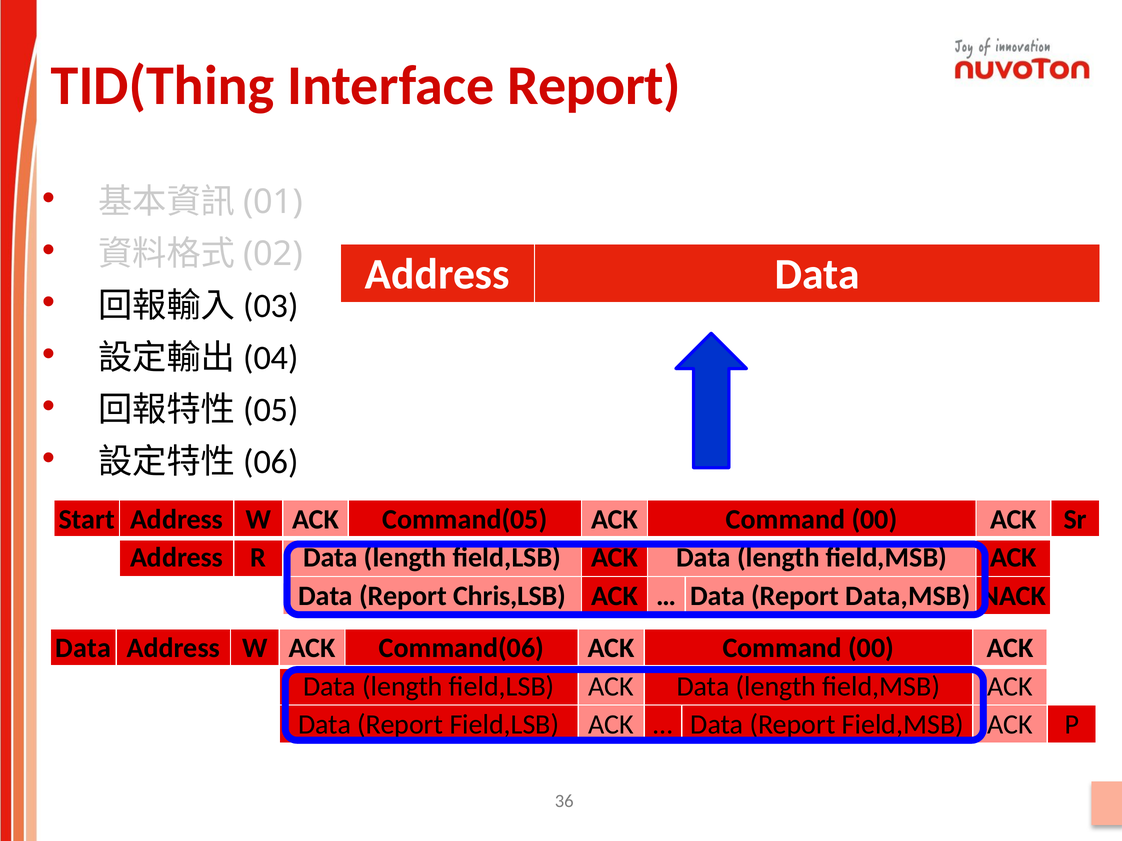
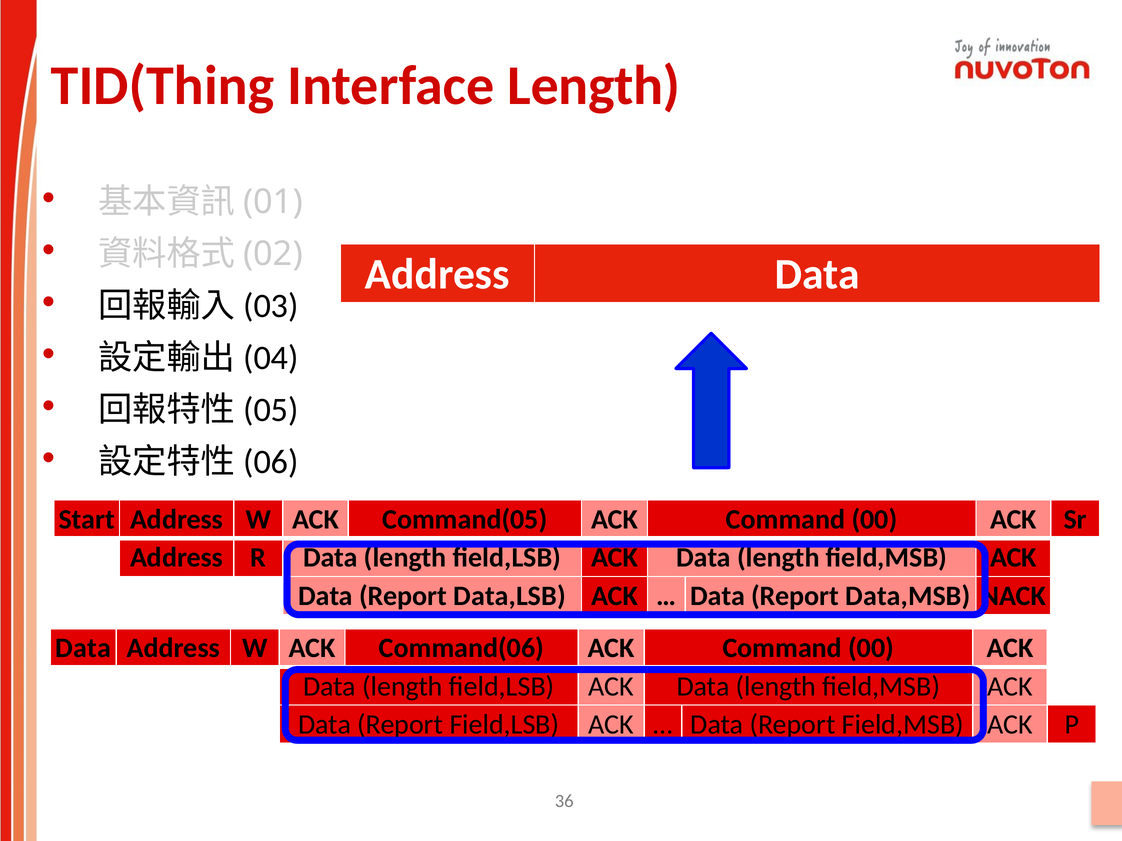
Interface Report: Report -> Length (594, 86)
Chris,LSB: Chris,LSB -> Data,LSB (510, 596)
